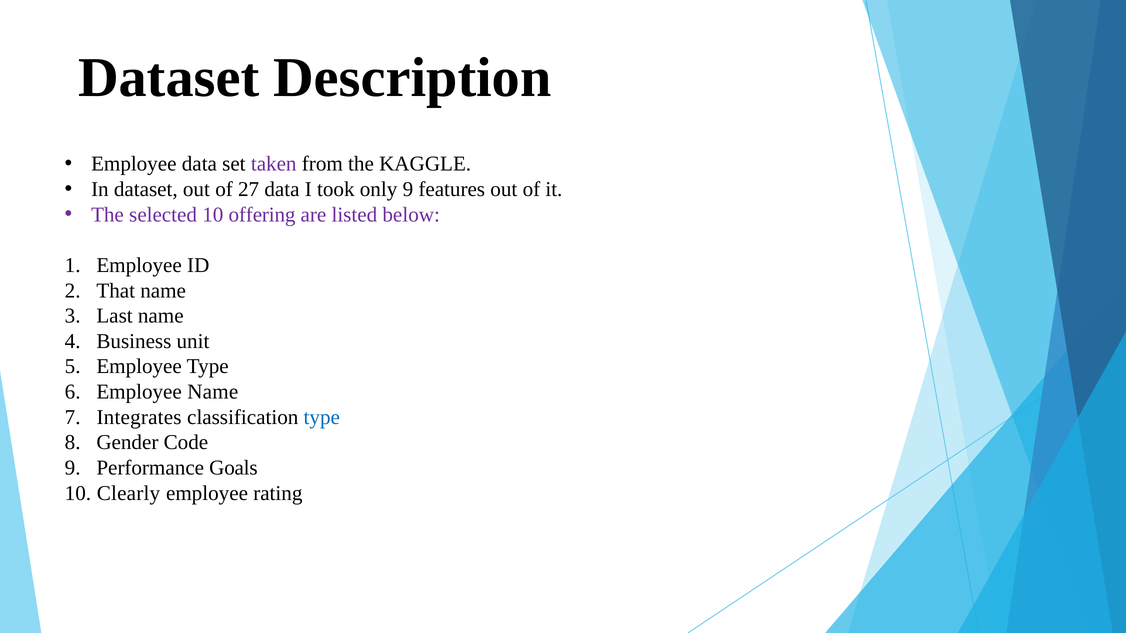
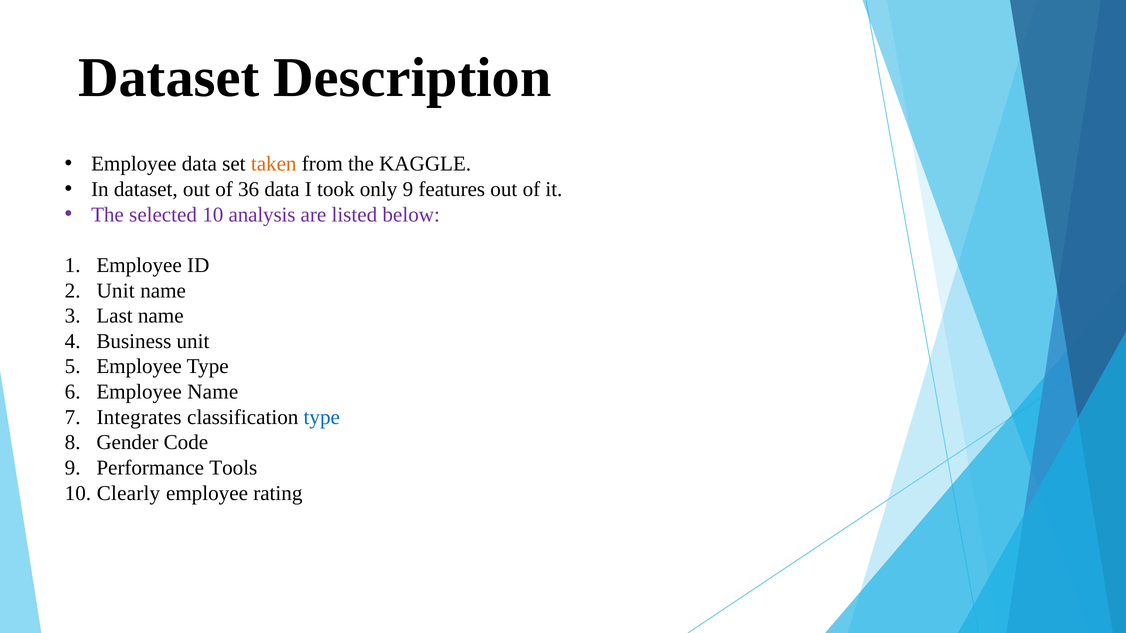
taken colour: purple -> orange (274, 164)
27: 27 -> 36 (249, 189)
offering: offering -> analysis (262, 215)
That: That -> Unit (116, 291)
Goals: Goals -> Tools (233, 468)
